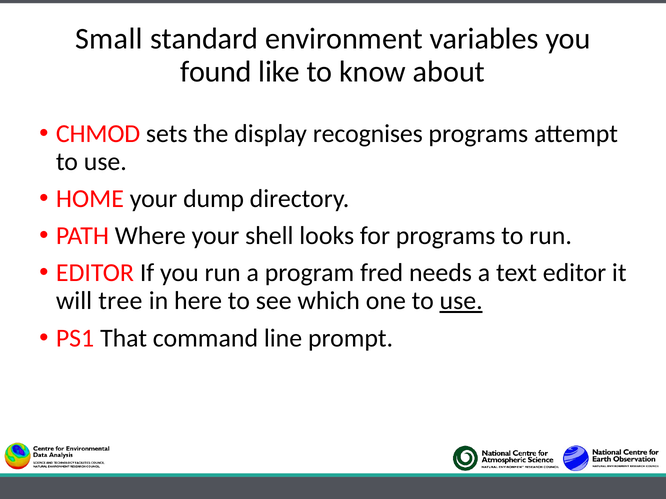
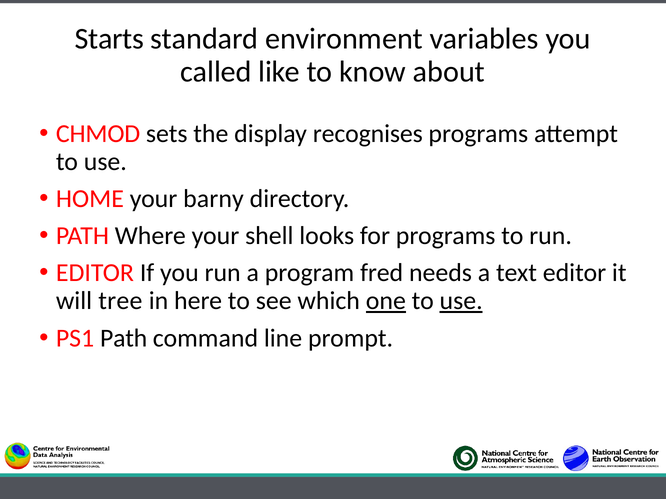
Small: Small -> Starts (109, 39)
found: found -> called (216, 72)
dump: dump -> barny (213, 199)
one underline: none -> present (386, 301)
PS1 That: That -> Path (124, 338)
